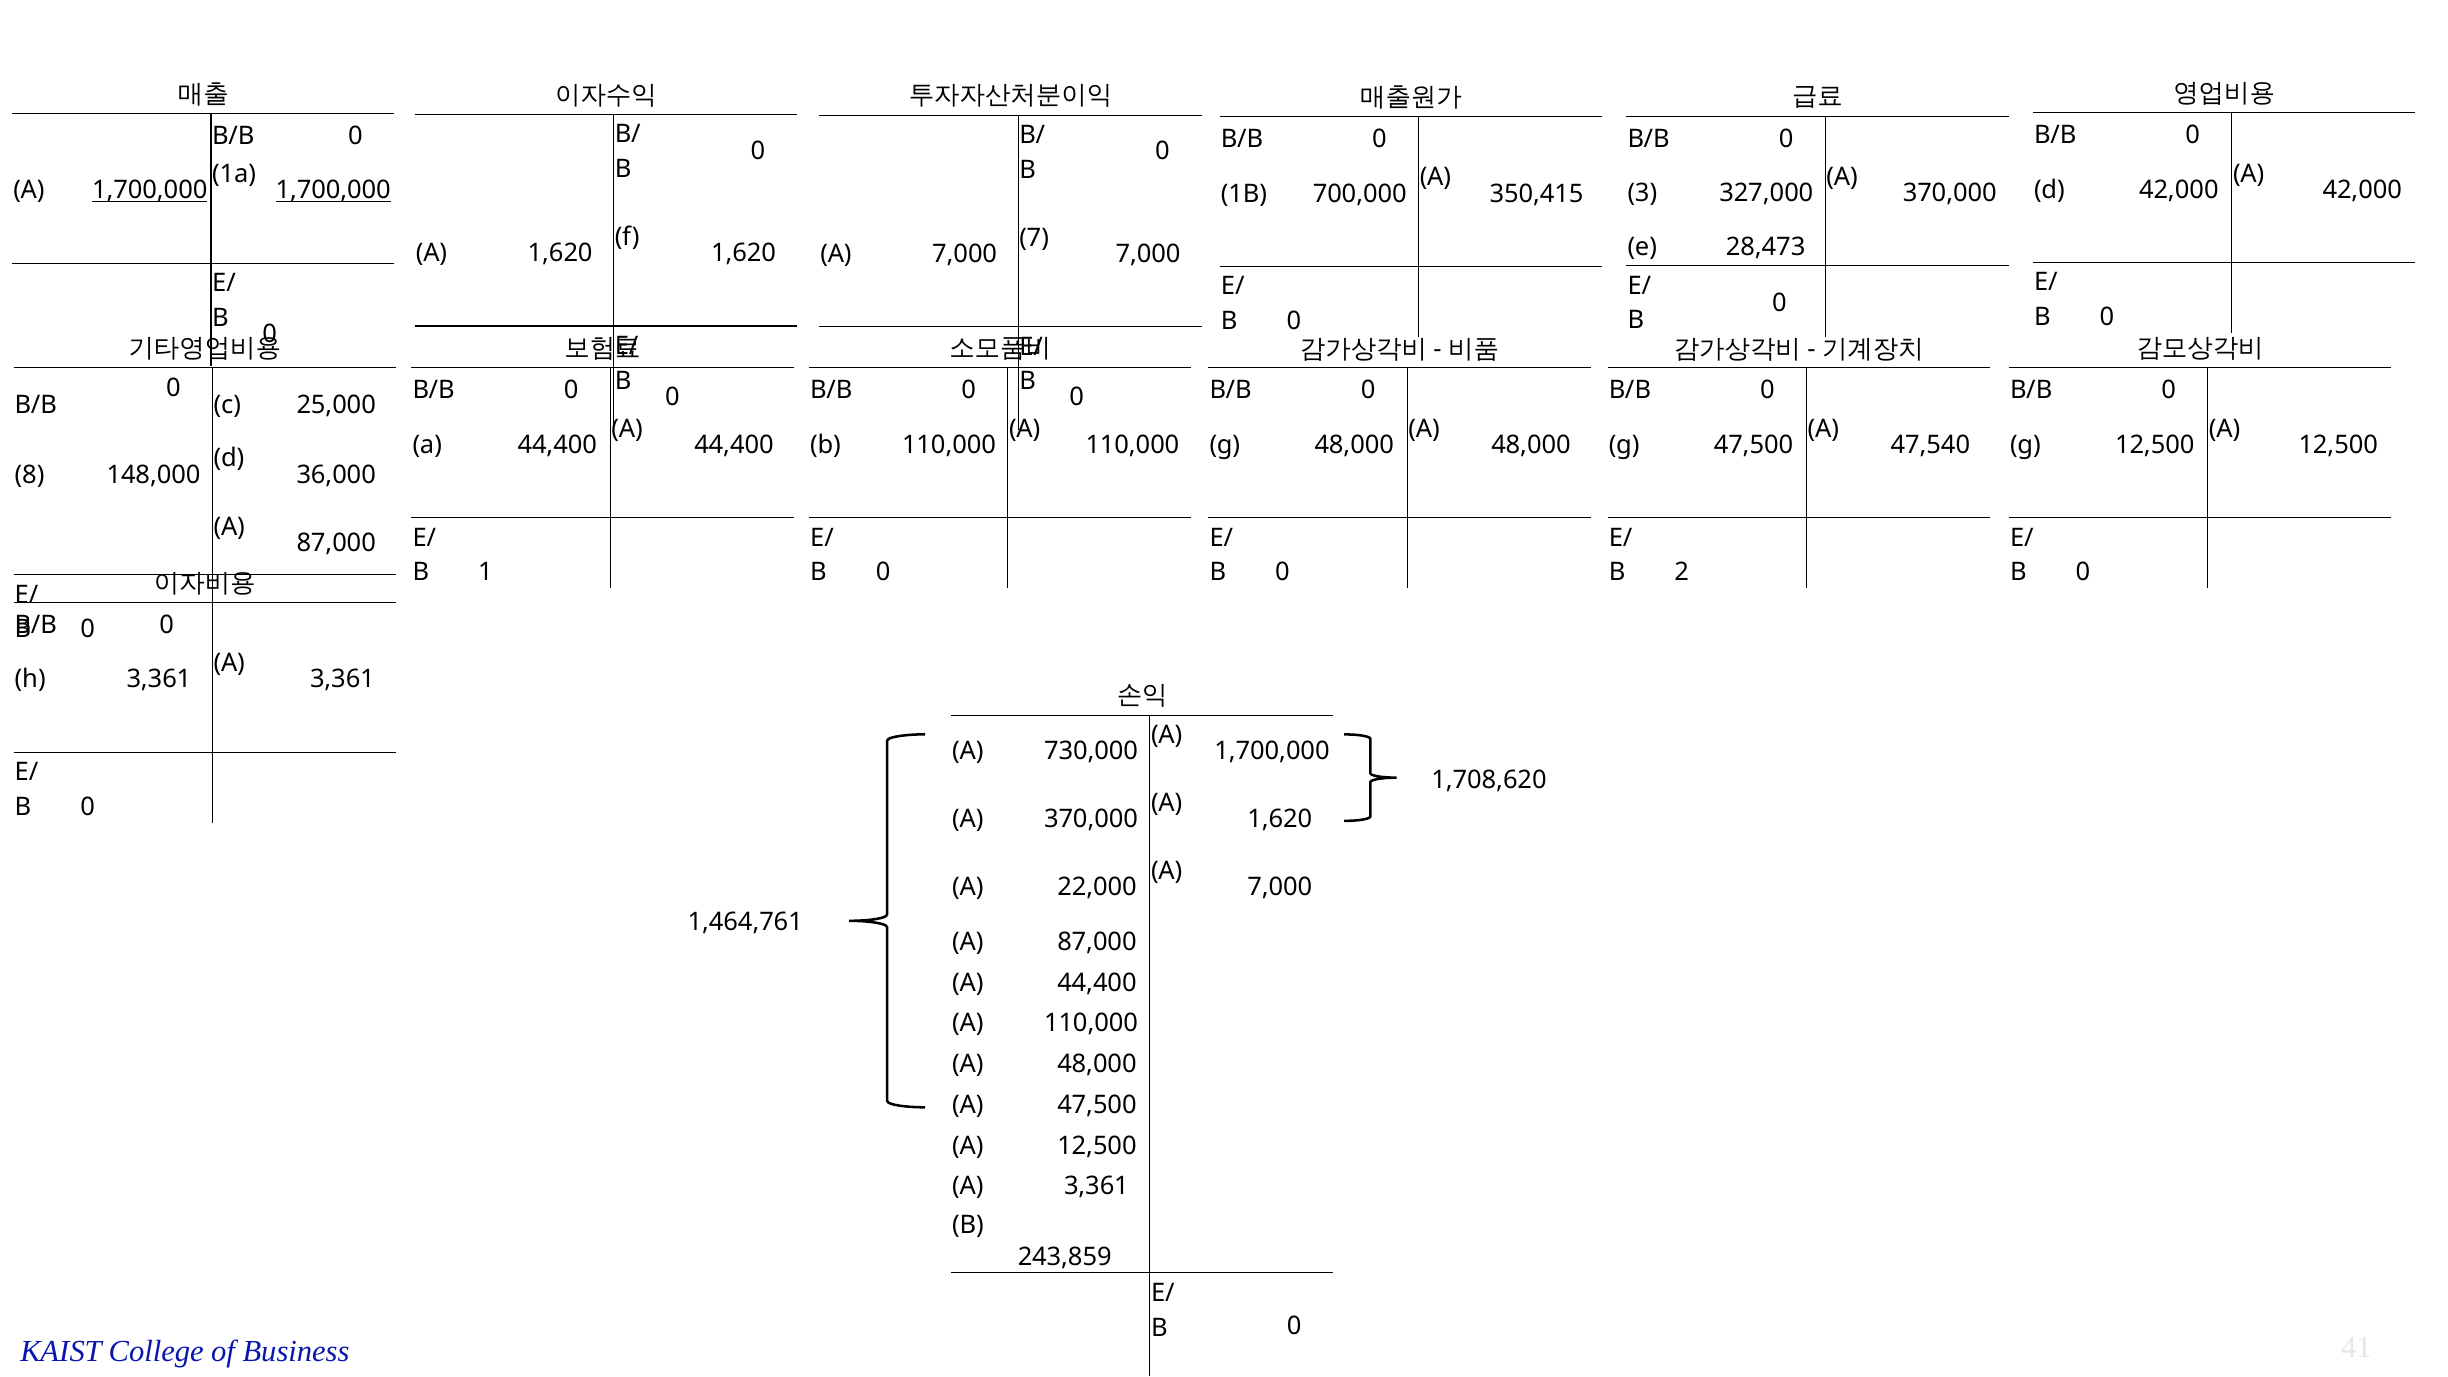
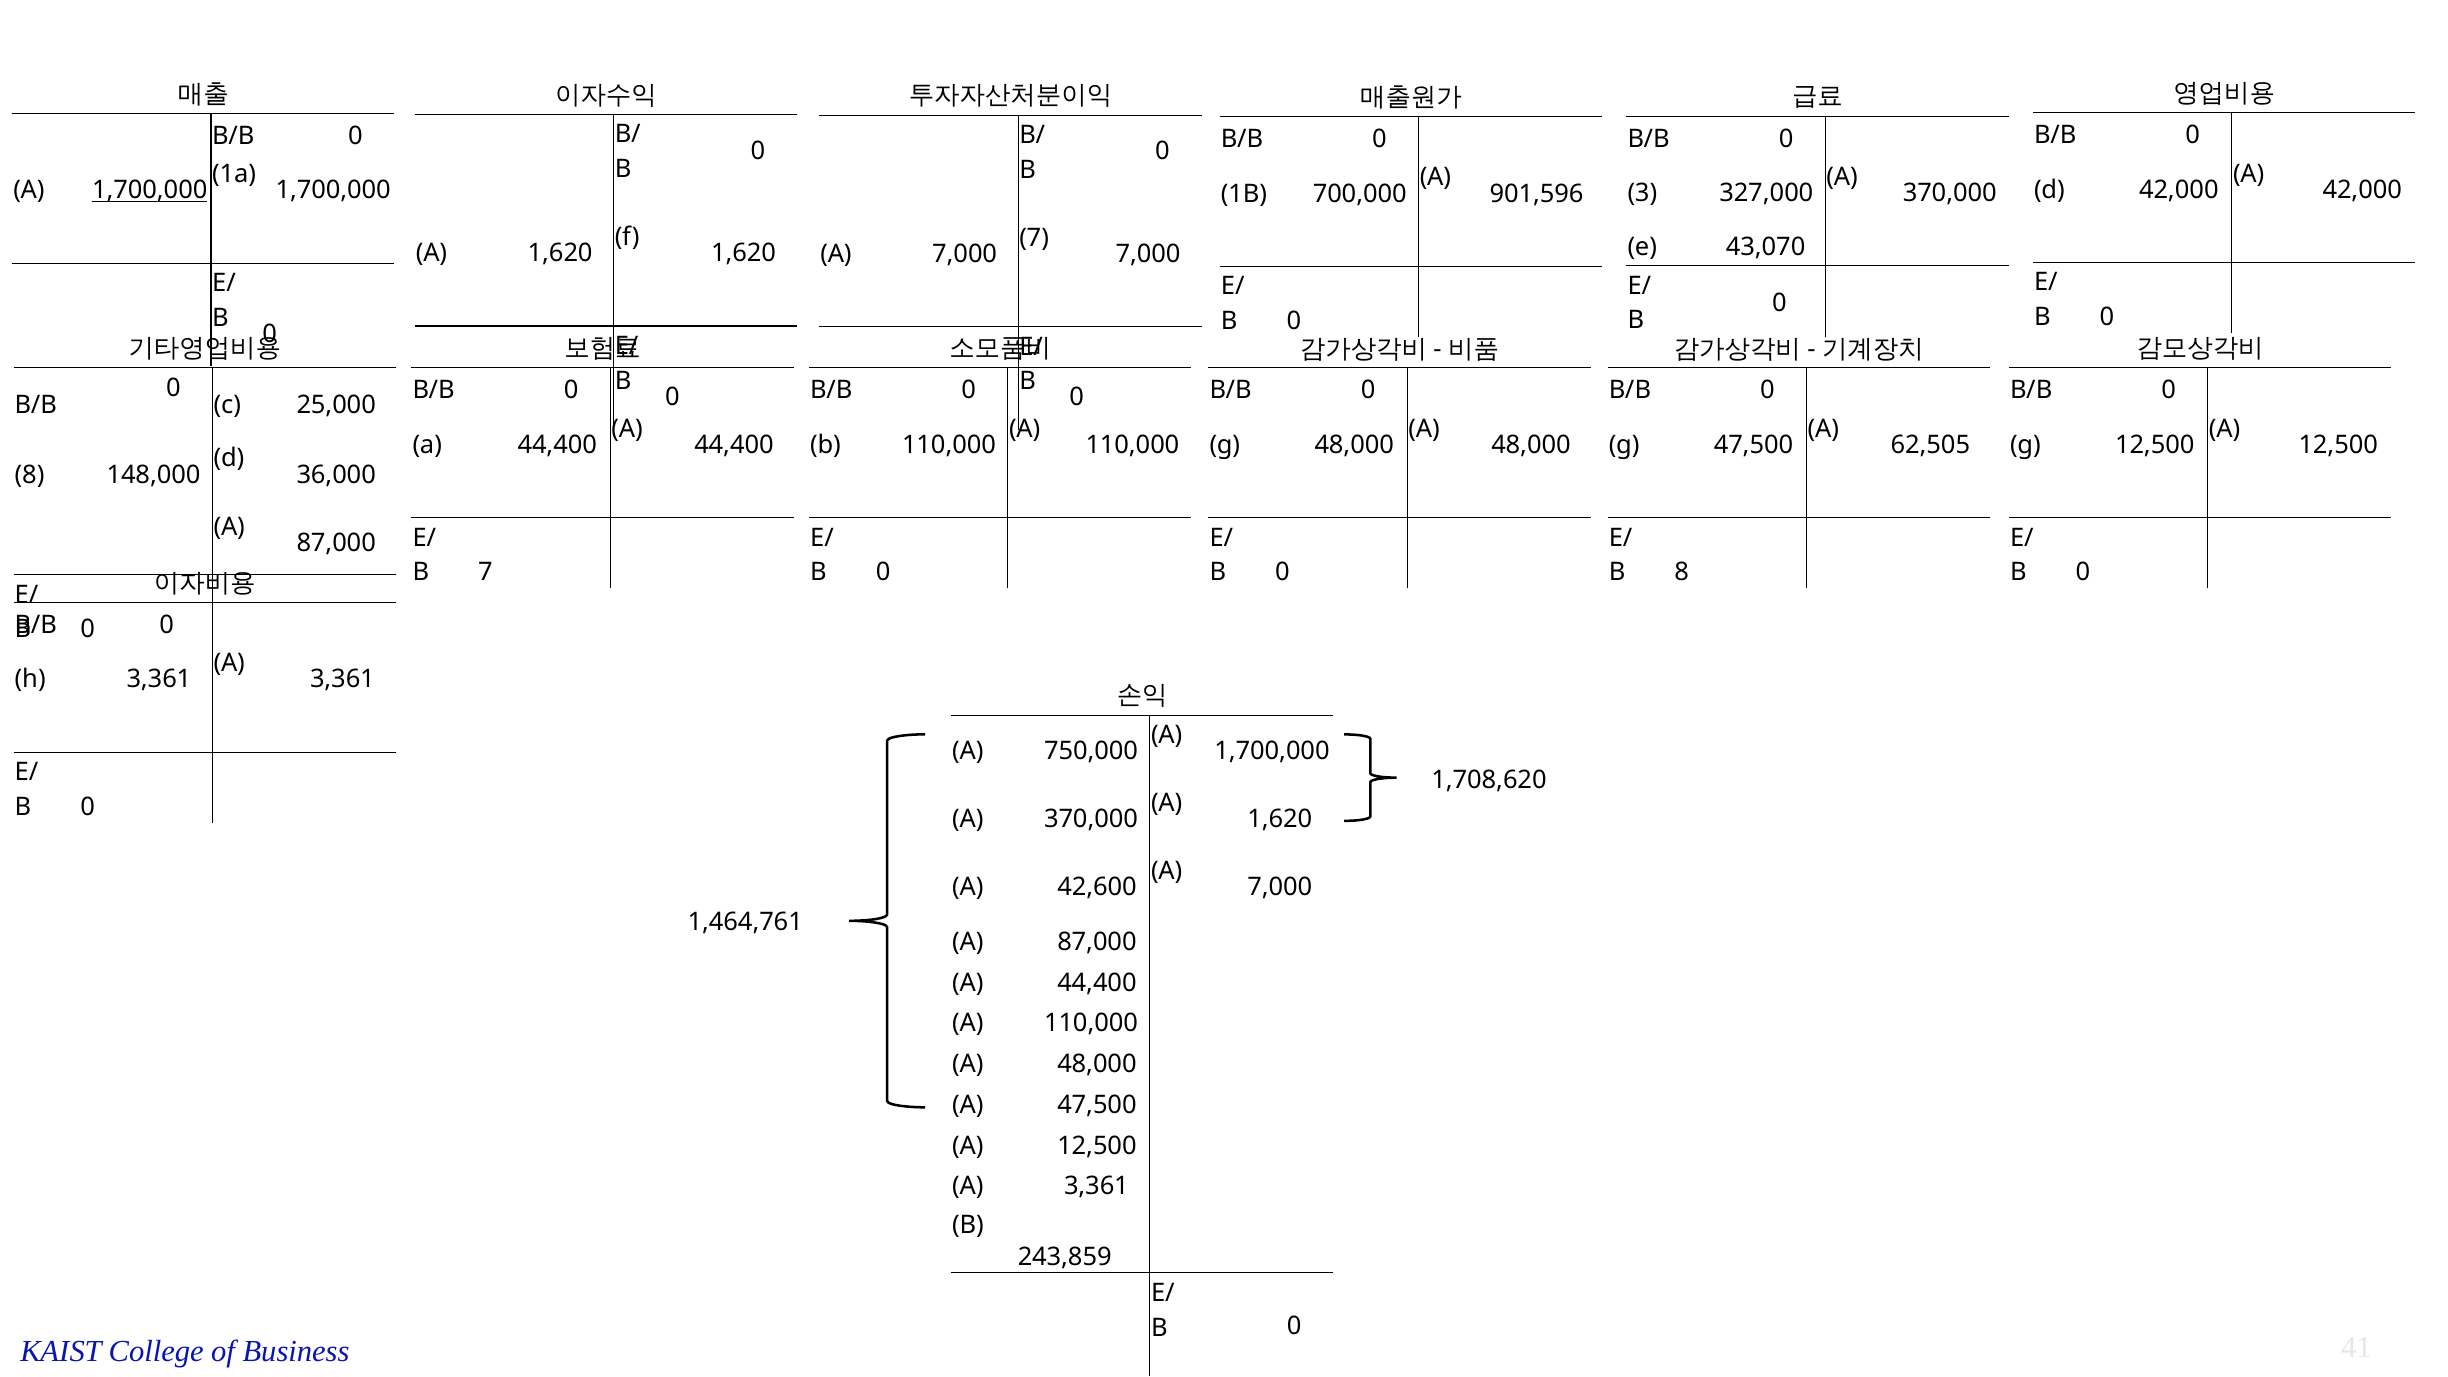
1,700,000 underline: present -> none (333, 191)
350,415: 350,415 -> 901,596 (1537, 194)
28,473: 28,473 -> 43,070 (1766, 248)
47,540: 47,540 -> 62,505 (1930, 445)
B 1: 1 -> 7 (485, 572)
B 2: 2 -> 8 (1682, 572)
730,000: 730,000 -> 750,000 (1091, 751)
22,000: 22,000 -> 42,600 (1097, 888)
